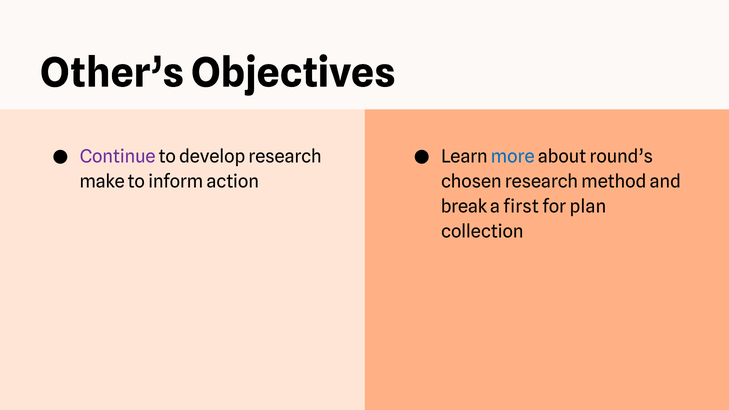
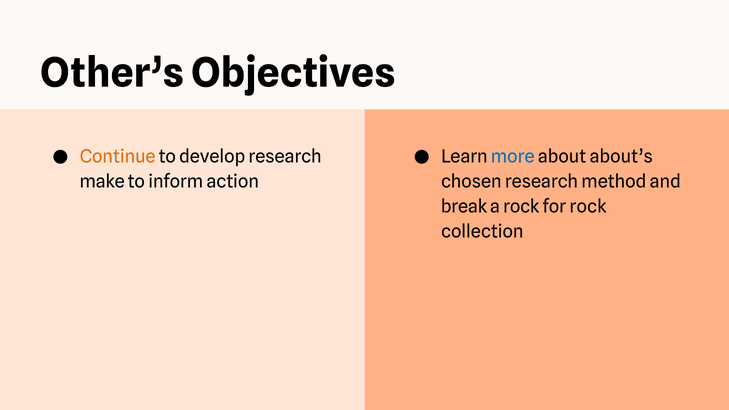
Continue colour: purple -> orange (118, 157)
round’s: round’s -> about’s (621, 157)
a first: first -> rock (521, 207)
for plan: plan -> rock (588, 207)
